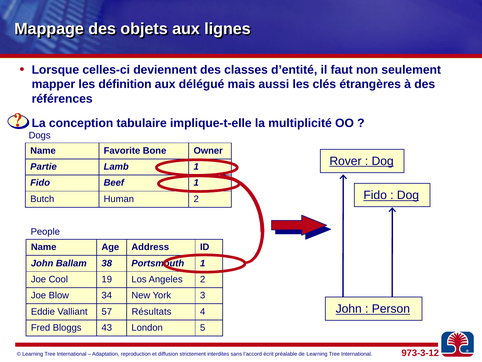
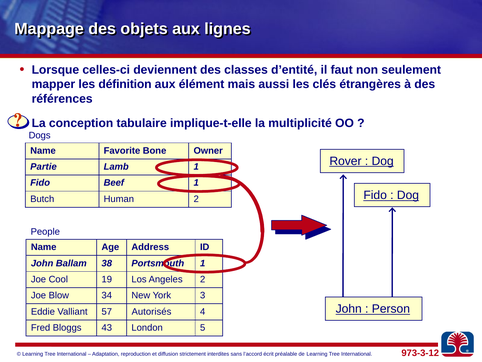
délégué: délégué -> élément (202, 84)
Résultats: Résultats -> Autorisés (152, 311)
